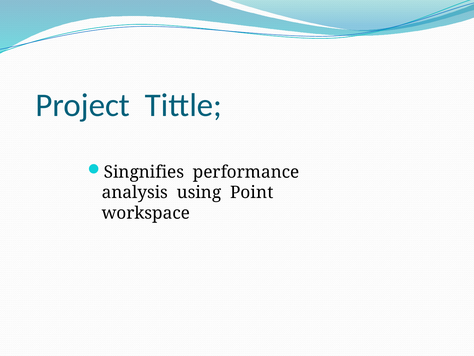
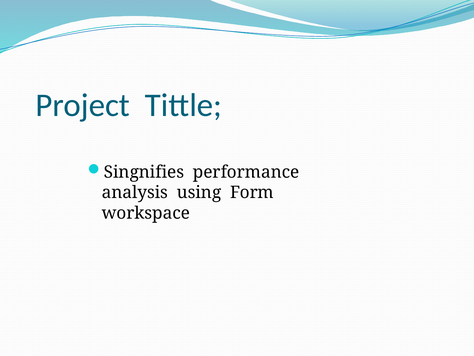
Point: Point -> Form (252, 192)
